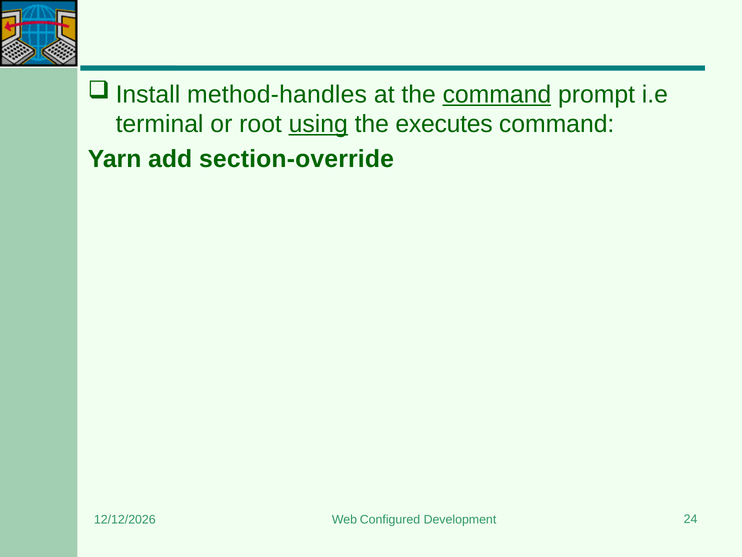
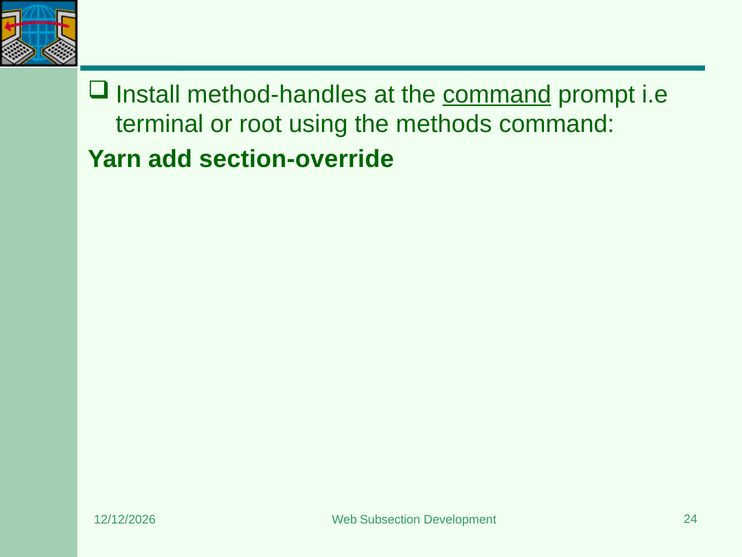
using underline: present -> none (318, 124)
executes: executes -> methods (444, 124)
Configured: Configured -> Subsection (390, 519)
